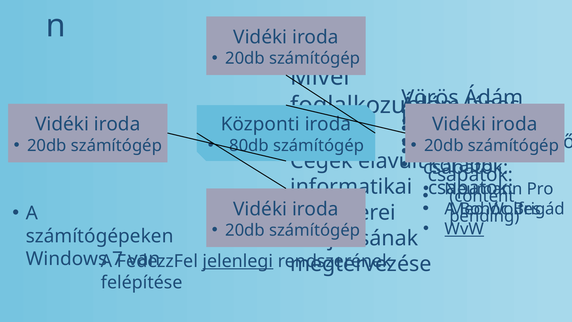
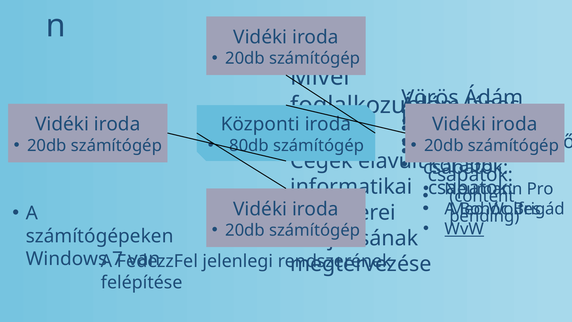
jelenlegi underline: present -> none (238, 261)
